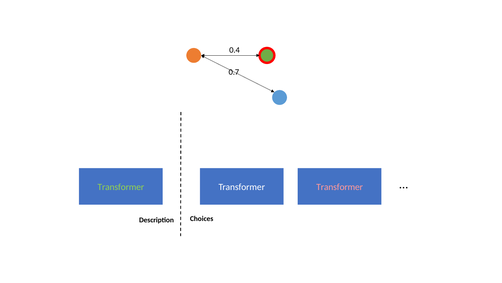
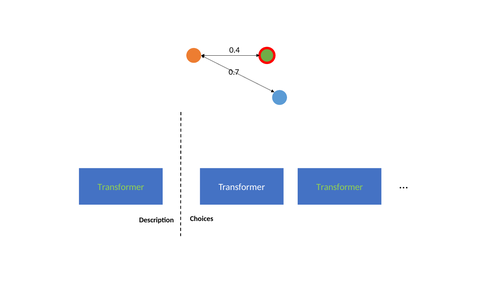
Transformer colour: pink -> light green (340, 187)
